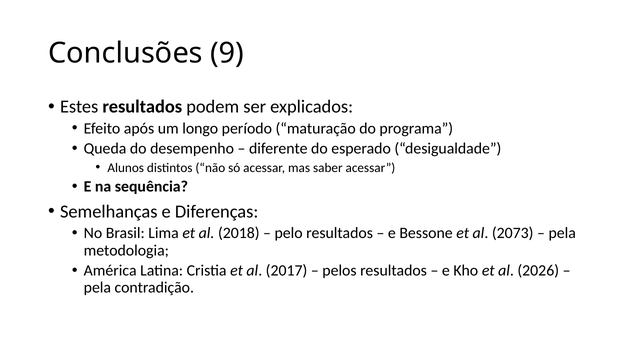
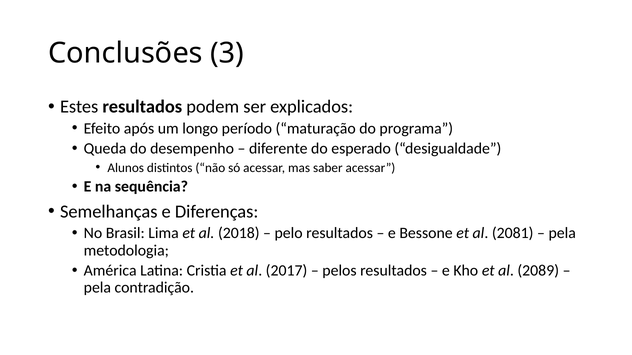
9: 9 -> 3 (227, 53)
2073: 2073 -> 2081 (513, 234)
2026: 2026 -> 2089 (538, 271)
